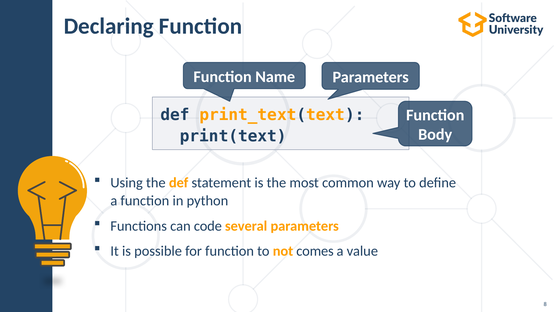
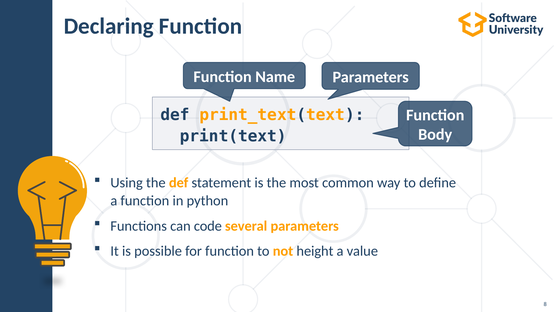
comes: comes -> height (315, 251)
